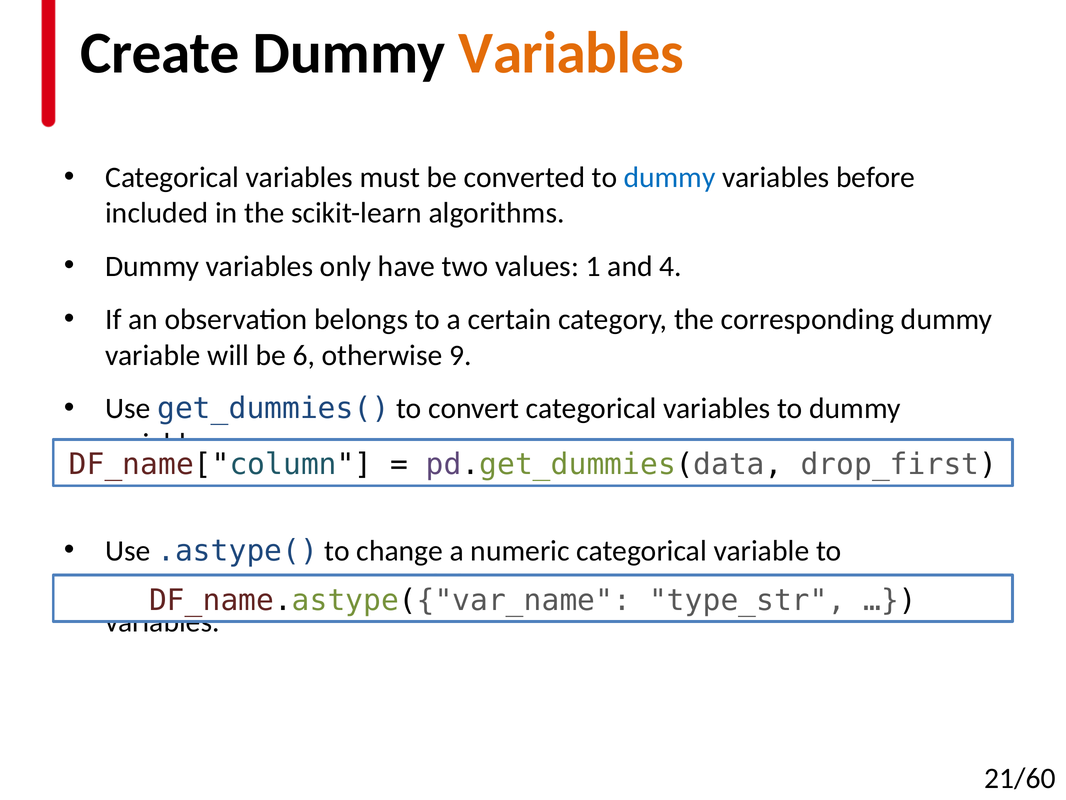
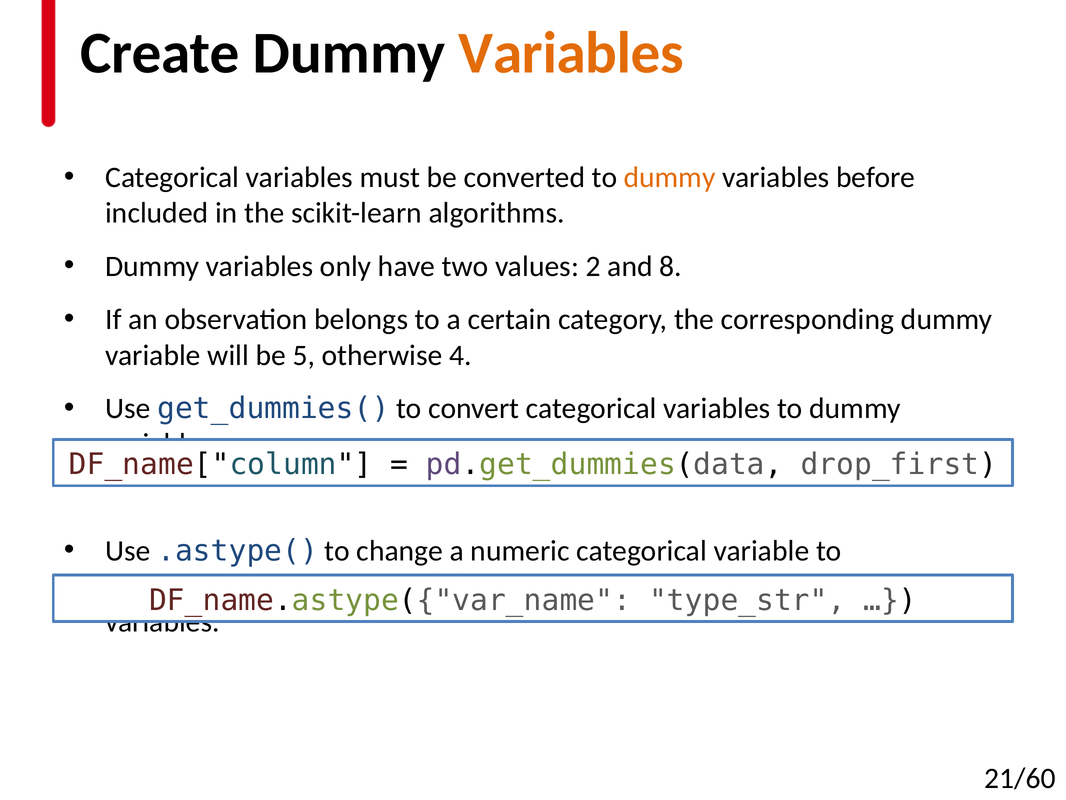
dummy colour: blue -> orange (670, 177)
1: 1 -> 2 (593, 266)
4: 4 -> 8 (671, 266)
6: 6 -> 5 (304, 355)
9: 9 -> 4 (460, 355)
